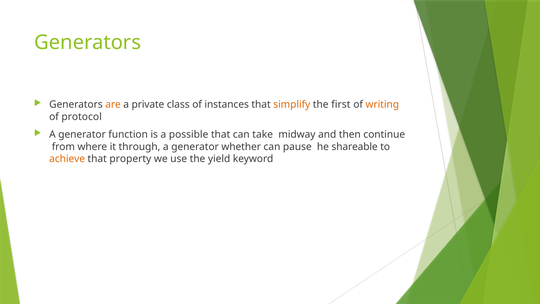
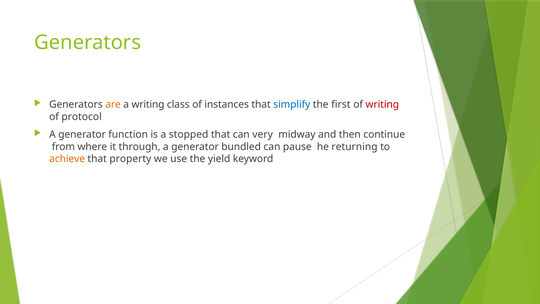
a private: private -> writing (148, 105)
simplify colour: orange -> blue (292, 105)
writing colour: orange -> red (382, 105)
possible: possible -> stopped (189, 134)
take: take -> very (263, 134)
whether: whether -> bundled (241, 147)
shareable: shareable -> returning (355, 147)
